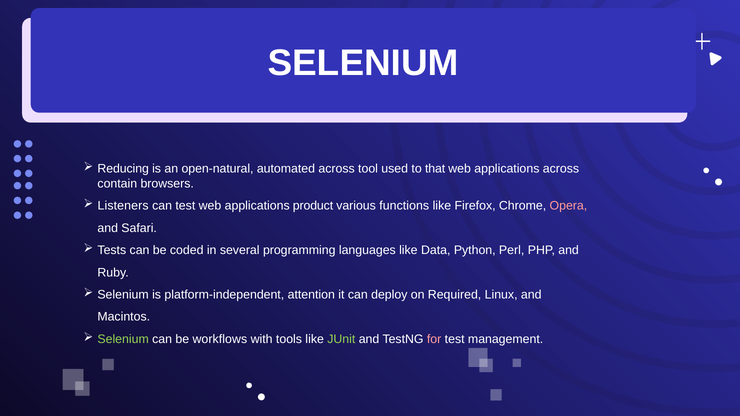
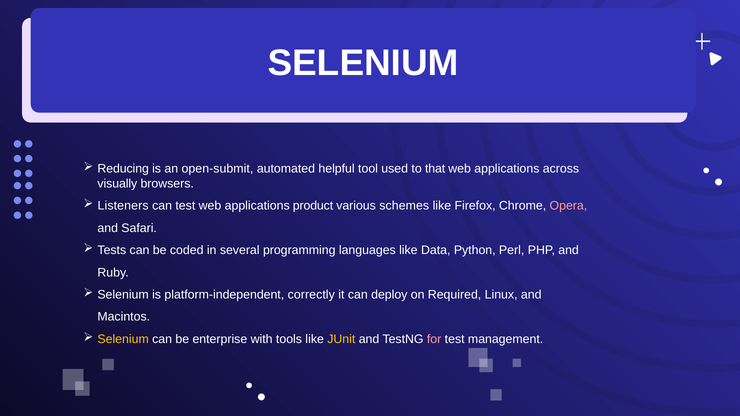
open-natural: open-natural -> open-submit (217, 169)
automated across: across -> helpful (337, 169)
contain: contain -> visually (117, 184)
functions: functions -> schemes (404, 206)
attention: attention -> correctly (311, 295)
Selenium colour: light green -> yellow (123, 339)
workflows: workflows -> enterprise (220, 339)
JUnit colour: light green -> yellow (341, 339)
